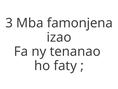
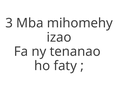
famonjena: famonjena -> mihomehy (80, 23)
